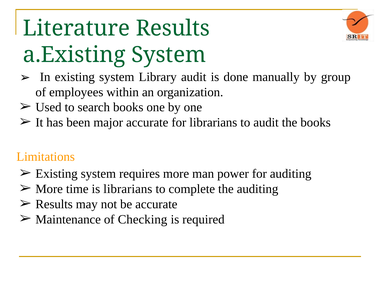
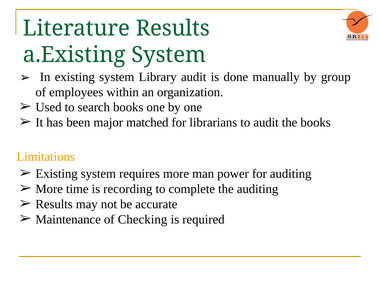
major accurate: accurate -> matched (147, 122)
is librarians: librarians -> recording (128, 189)
